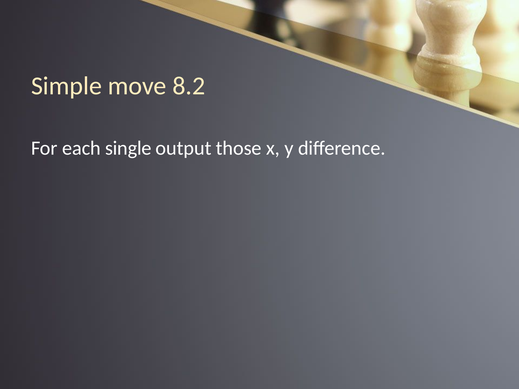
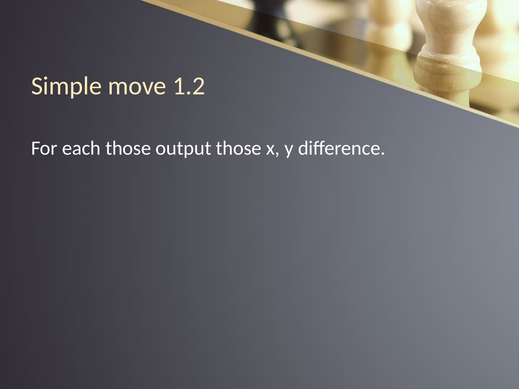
8.2: 8.2 -> 1.2 (189, 86)
each single: single -> those (128, 148)
